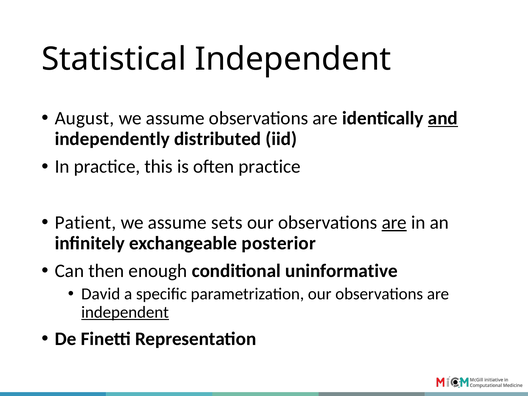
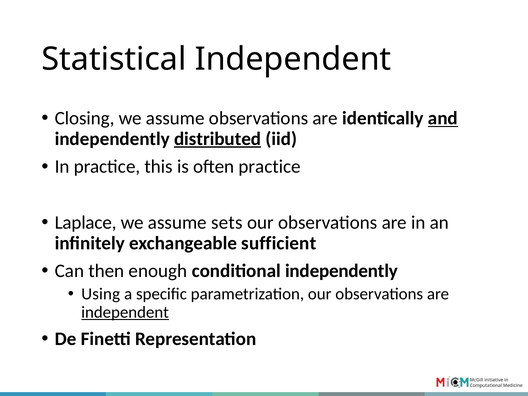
August: August -> Closing (85, 118)
distributed underline: none -> present (218, 139)
Patient: Patient -> Laplace (86, 222)
are underline: present -> none (394, 222)
posterior: posterior -> sufficient (279, 243)
conditional uninformative: uninformative -> independently (342, 271)
David: David -> Using (101, 294)
